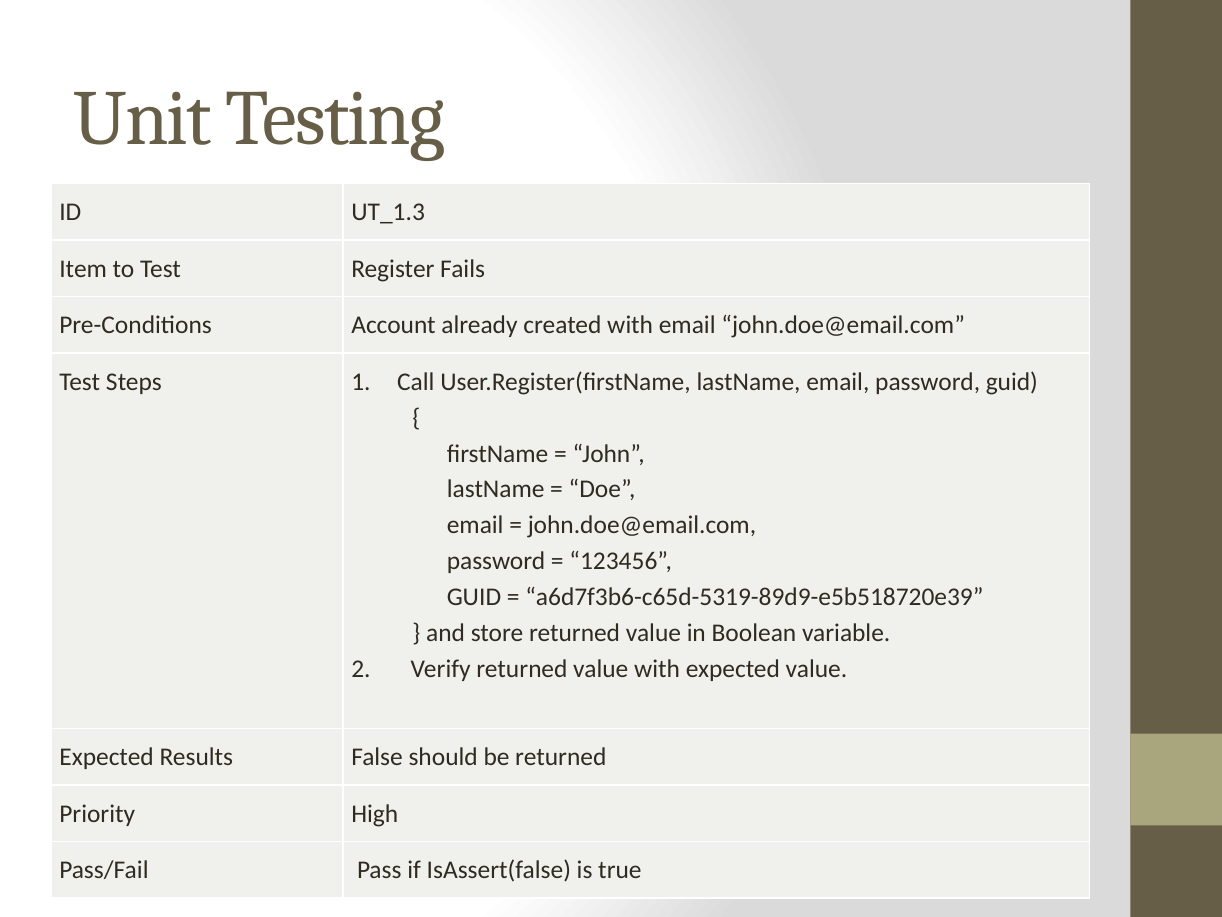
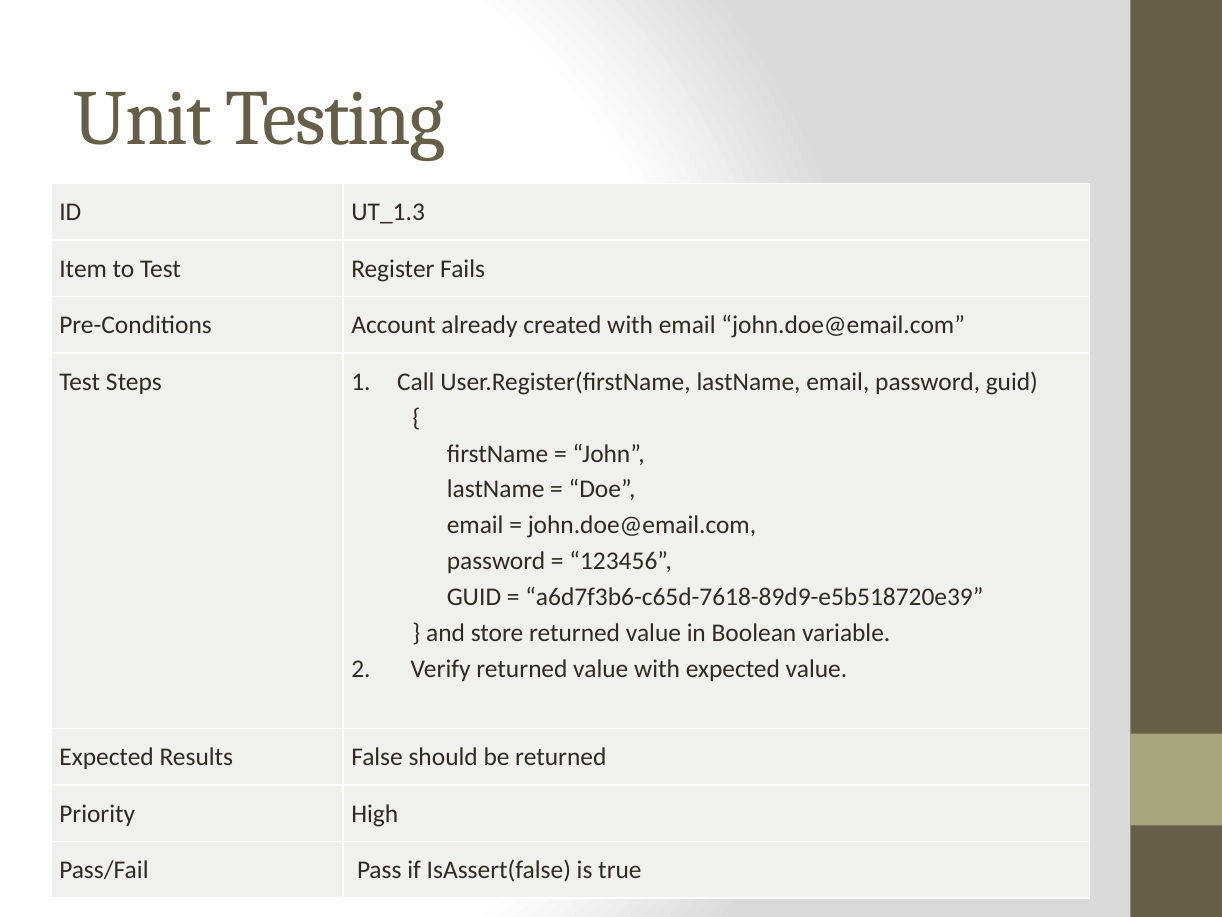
a6d7f3b6-c65d-5319-89d9-e5b518720e39: a6d7f3b6-c65d-5319-89d9-e5b518720e39 -> a6d7f3b6-c65d-7618-89d9-e5b518720e39 (754, 597)
